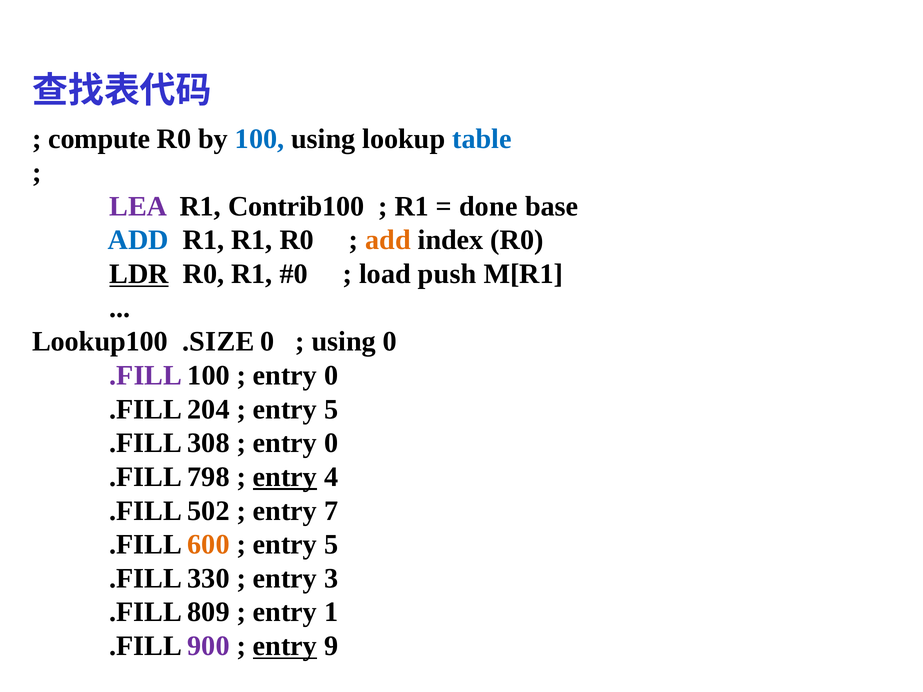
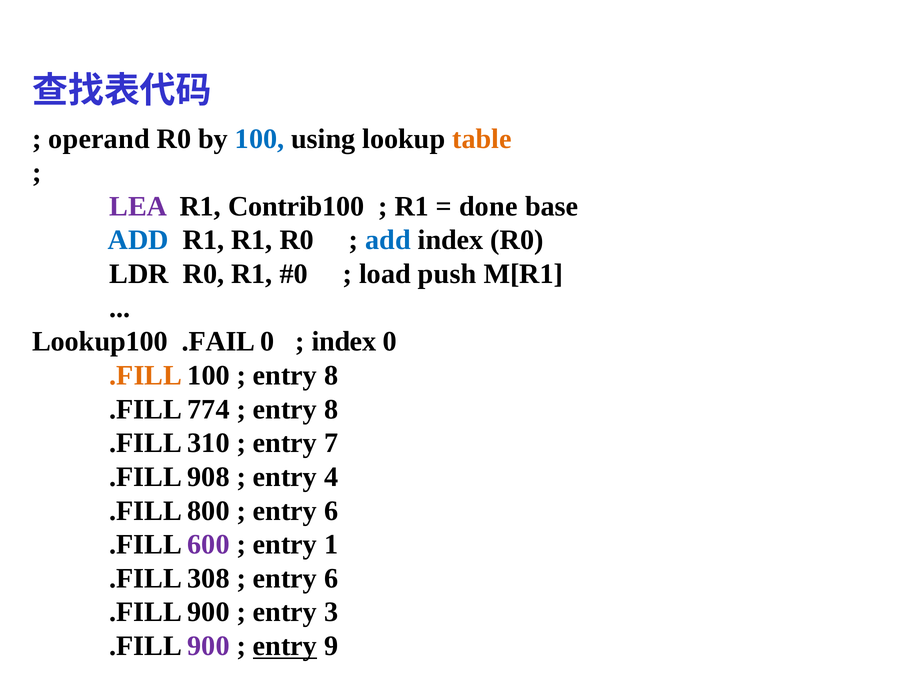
compute: compute -> operand (99, 139)
table colour: blue -> orange (482, 139)
add colour: orange -> blue (388, 240)
LDR underline: present -> none (139, 274)
.SIZE: .SIZE -> .FAIL (219, 342)
using: using -> index (344, 342)
.FILL colour: purple -> orange (146, 376)
0: 0 -> 8 (331, 376)
204: 204 -> 774 (209, 409)
5: 5 -> 8 (331, 409)
308: 308 -> 310 (209, 443)
0: 0 -> 7 (331, 443)
798: 798 -> 908 (209, 477)
entry underline: present -> none (285, 477)
502: 502 -> 800 (209, 511)
7: 7 -> 6 (331, 511)
600 colour: orange -> purple (209, 545)
5: 5 -> 1 (331, 545)
330: 330 -> 308 (209, 579)
3: 3 -> 6 (331, 579)
809: 809 -> 900 (209, 612)
1: 1 -> 3 (331, 612)
